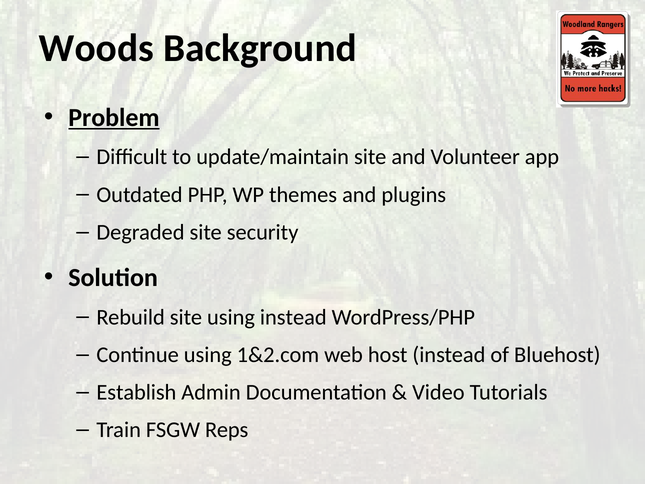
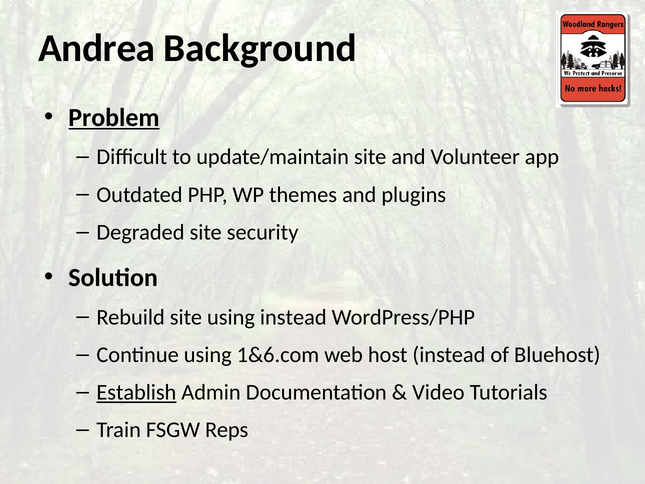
Woods: Woods -> Andrea (97, 48)
1&2.com: 1&2.com -> 1&6.com (278, 355)
Establish underline: none -> present (136, 392)
